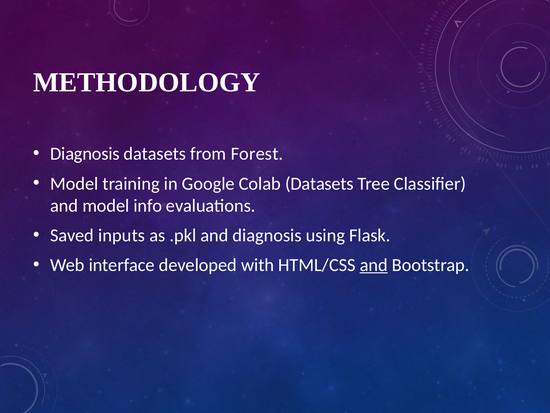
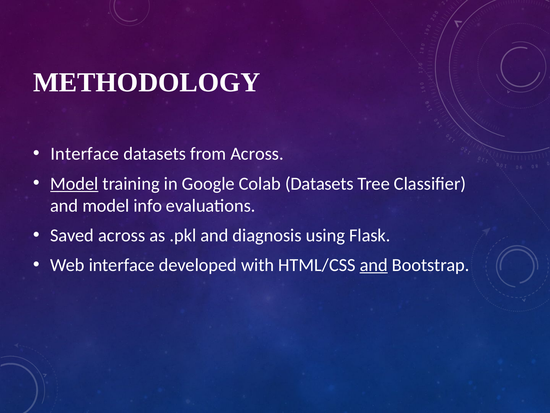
Diagnosis: Diagnosis -> Interface (85, 154)
from Forest: Forest -> Across (257, 154)
Model underline: none -> present (74, 183)
Saved inputs: inputs -> across (122, 235)
